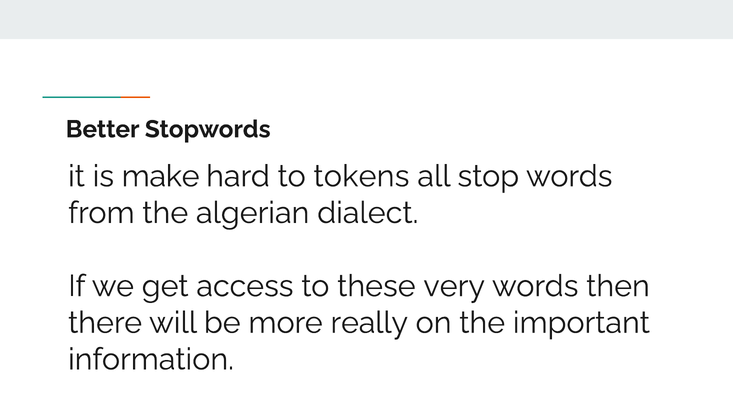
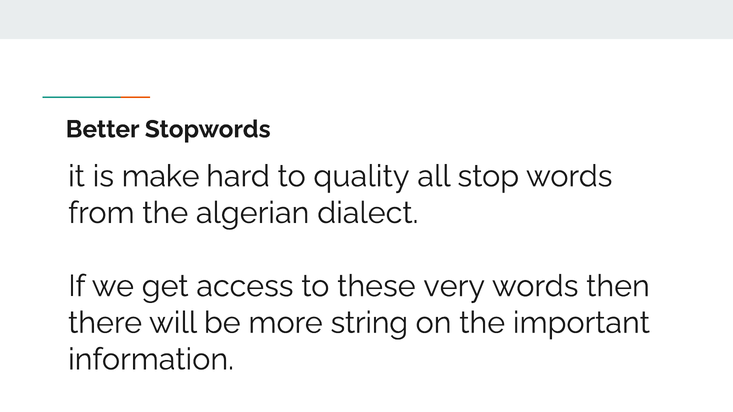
tokens: tokens -> quality (361, 176)
really: really -> string (369, 323)
